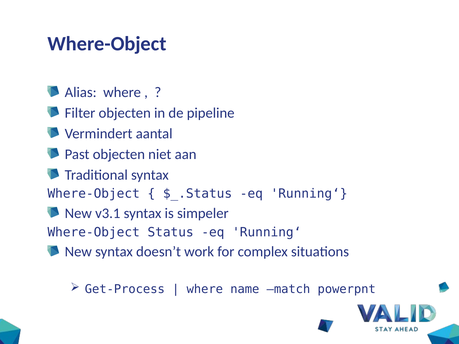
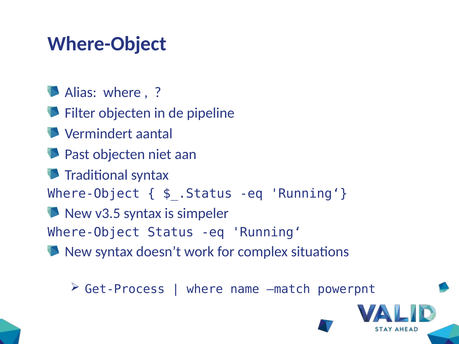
v3.1: v3.1 -> v3.5 (108, 213)
